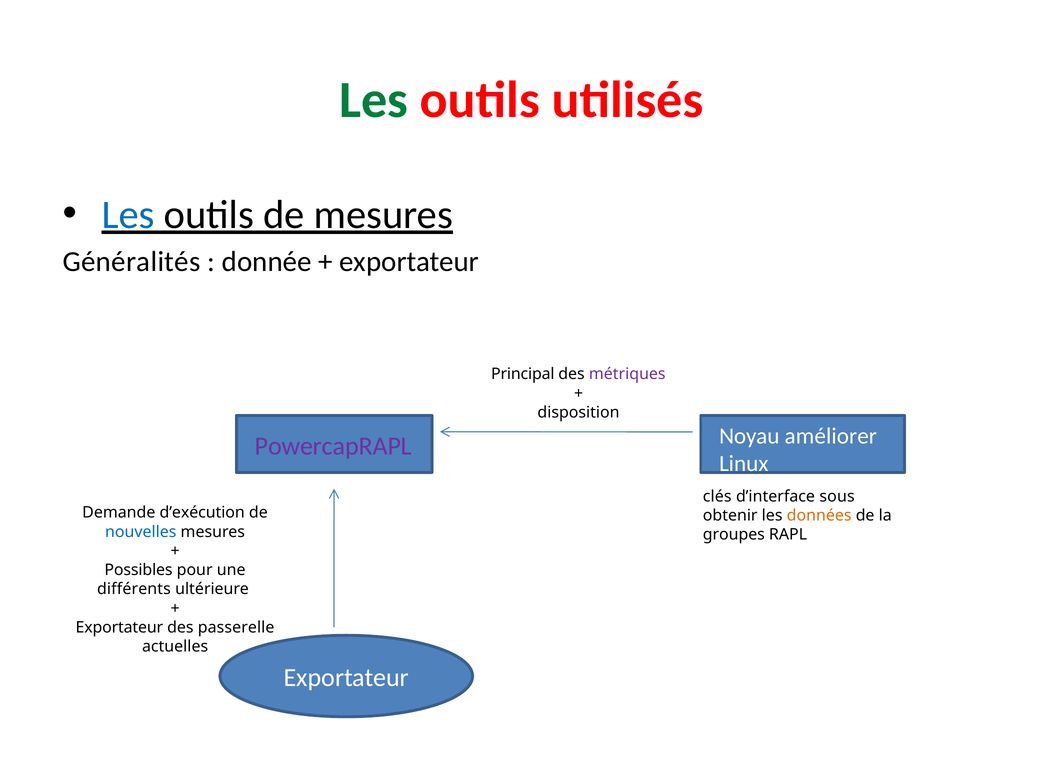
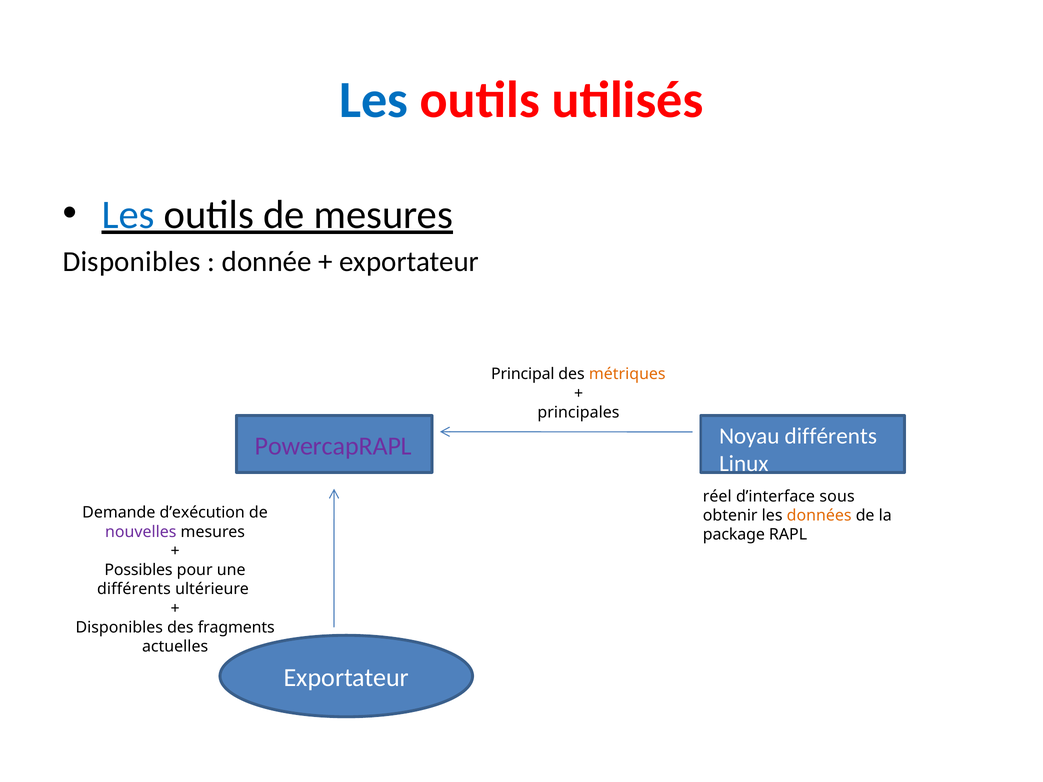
Les colour: green -> blue (374, 100)
Généralités: Généralités -> Disponibles (132, 262)
métriques colour: purple -> orange (627, 374)
disposition: disposition -> principales (578, 413)
Noyau améliorer: améliorer -> différents (831, 436)
clés: clés -> réel (717, 497)
nouvelles colour: blue -> purple (141, 532)
groupes: groupes -> package (734, 535)
Exportateur: Exportateur -> Disponibles (119, 628)
passerelle: passerelle -> fragments (236, 628)
